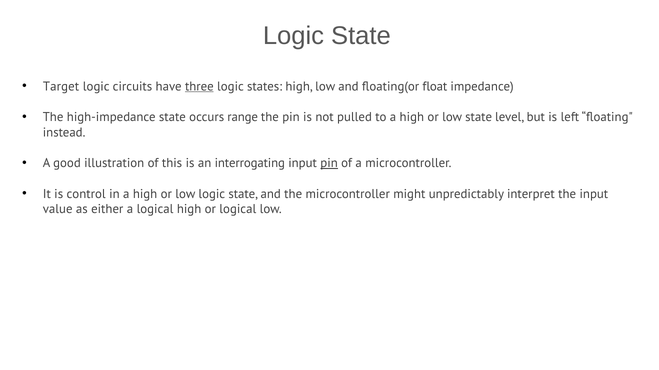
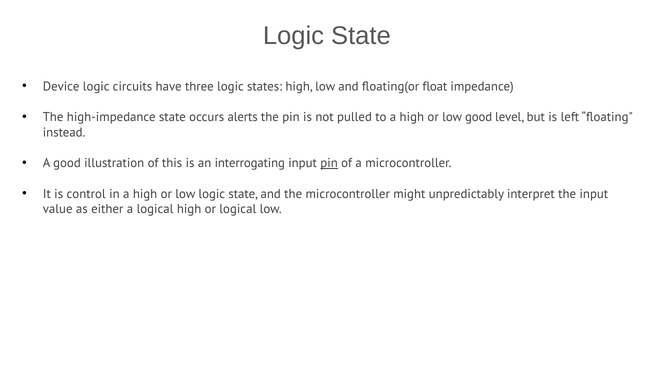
Target: Target -> Device (61, 86)
three underline: present -> none (199, 86)
range: range -> alerts (243, 117)
low state: state -> good (479, 117)
